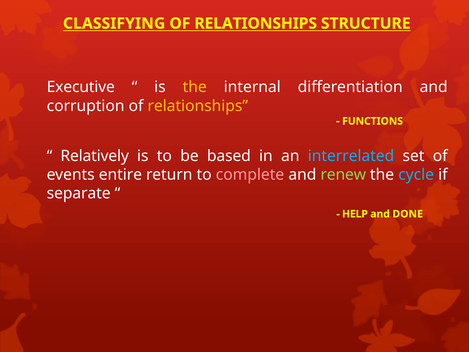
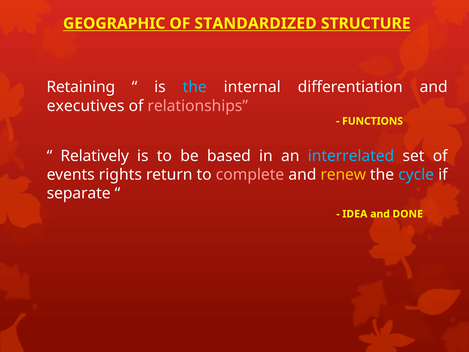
CLASSIFYING: CLASSIFYING -> GEOGRAPHIC (114, 23)
RELATIONSHIPS: RELATIONSHIPS -> STANDARDIZED (256, 23)
Executive: Executive -> Retaining (81, 87)
the colour: yellow -> light blue (195, 87)
corruption: corruption -> executives (86, 106)
relationships colour: yellow -> pink (198, 106)
entire: entire -> rights (120, 175)
renew colour: light green -> yellow (343, 175)
HELP: HELP -> IDEA (355, 214)
